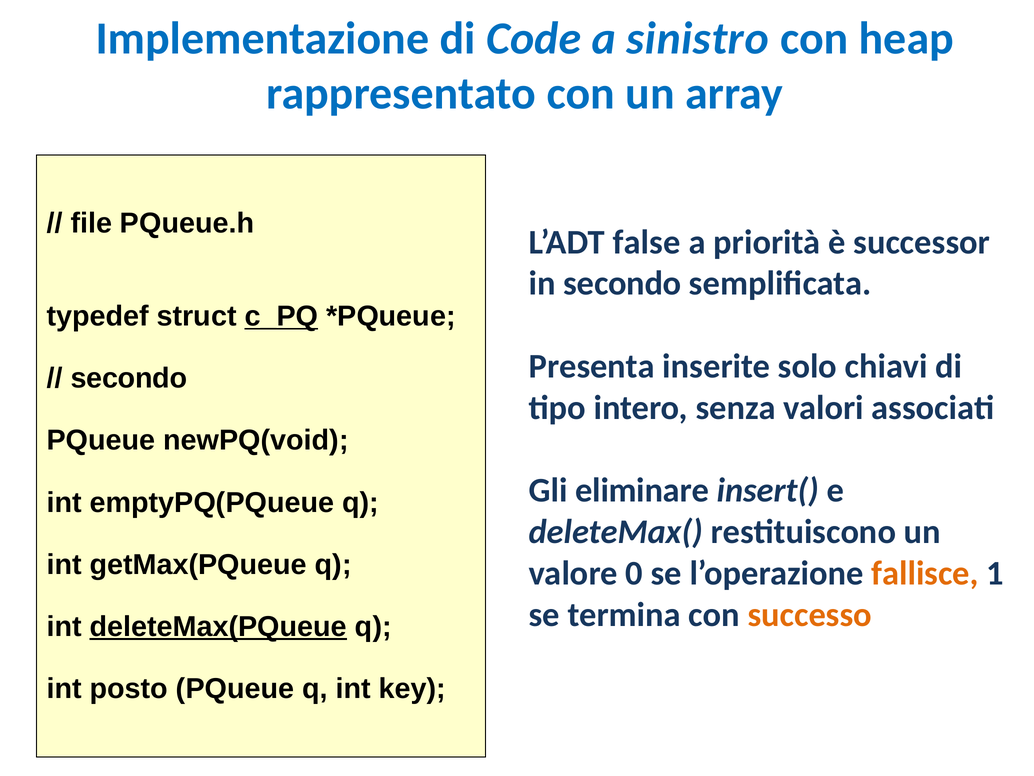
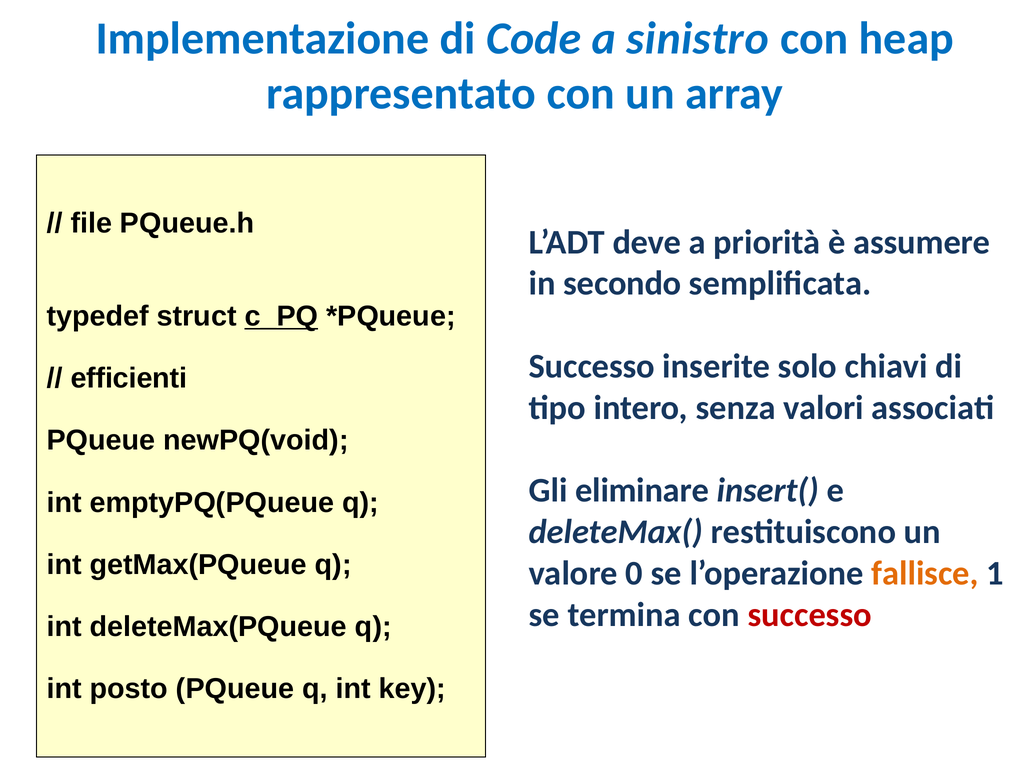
false: false -> deve (647, 242)
successor: successor -> assumere (922, 242)
Presenta: Presenta -> Successo (592, 366)
secondo: secondo -> efficienti (129, 378)
successo colour: orange -> red (810, 614)
deleteMax(PQueue underline: present -> none (218, 626)
